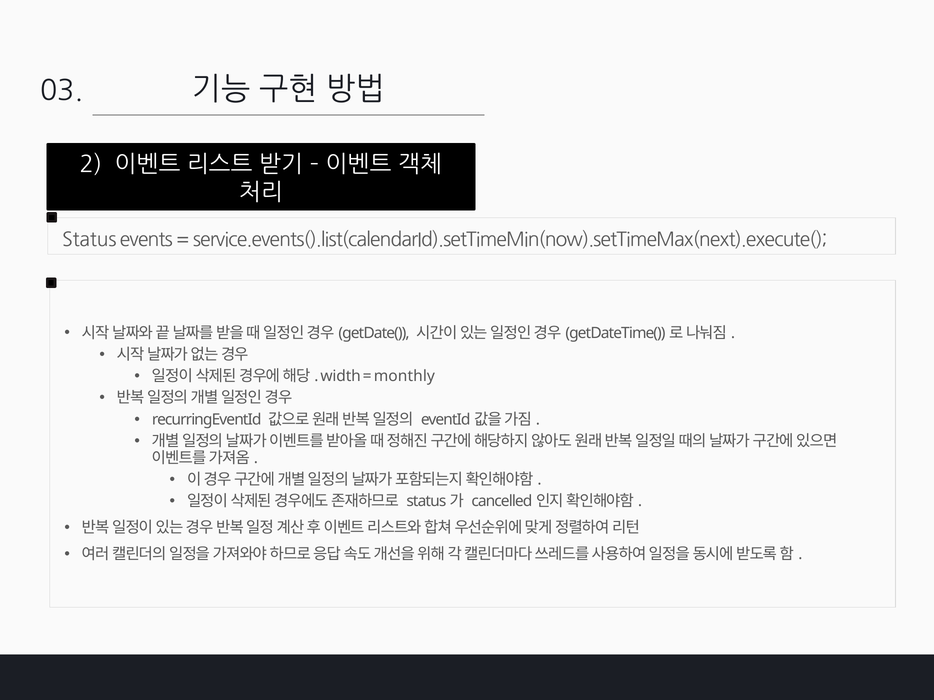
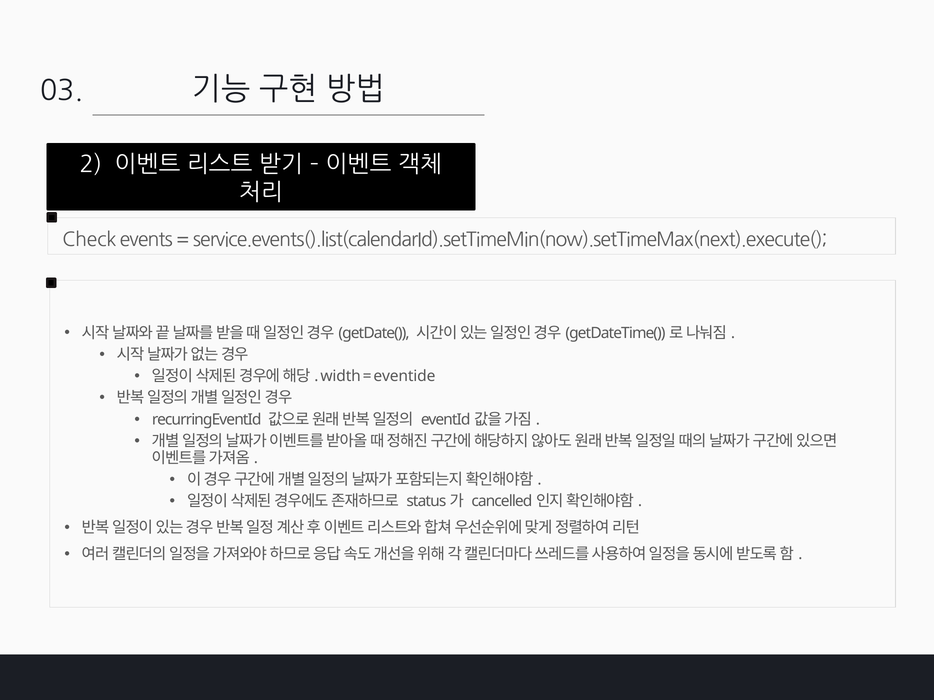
Status: Status -> Check (89, 240)
monthly: monthly -> eventide (404, 376)
